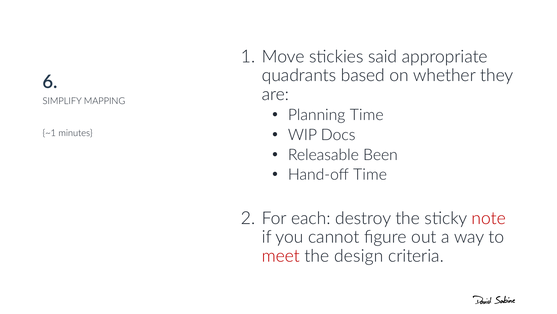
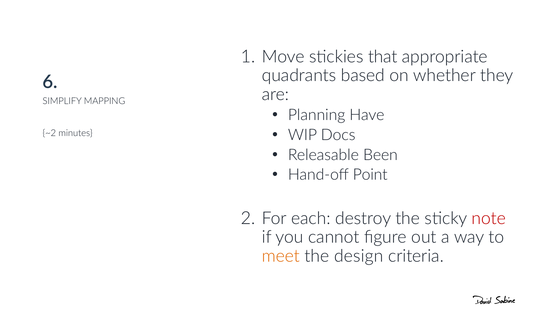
said: said -> that (383, 56)
Planning Time: Time -> Have (367, 115)
~1: ~1 -> ~2 (49, 133)
Hand-off Time: Time -> Point (370, 174)
meet colour: red -> orange (281, 255)
